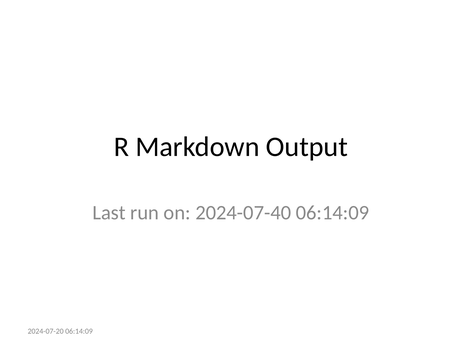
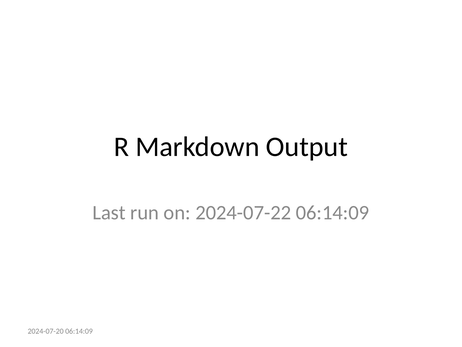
2024-07-40: 2024-07-40 -> 2024-07-22 (243, 212)
